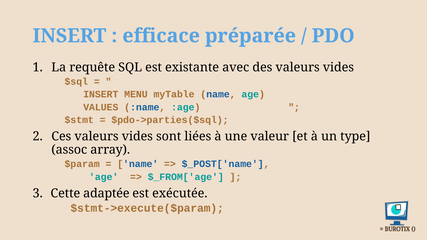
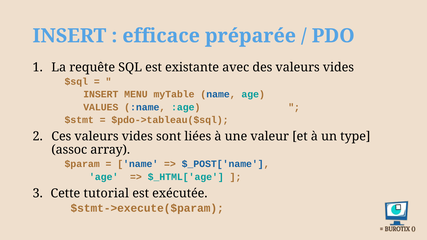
$pdo->parties($sql: $pdo->parties($sql -> $pdo->tableau($sql (170, 120)
$_FROM['age: $_FROM['age -> $_HTML['age (186, 177)
adaptée: adaptée -> tutorial (106, 193)
